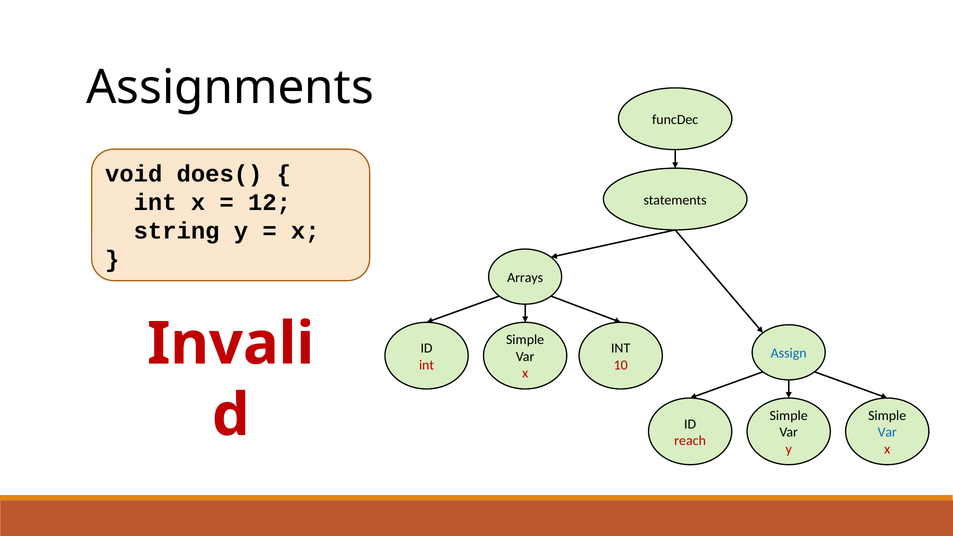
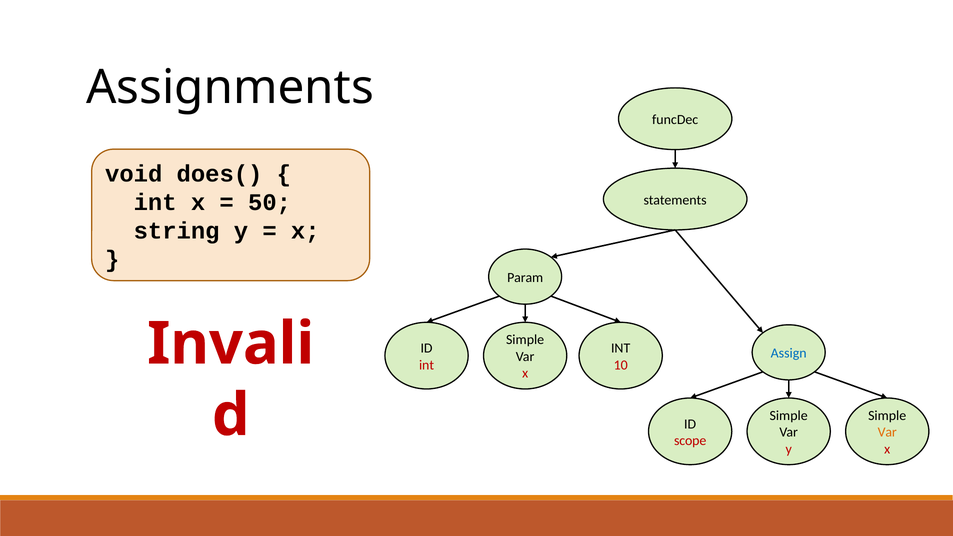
12: 12 -> 50 (270, 202)
Arrays: Arrays -> Param (525, 278)
Var colour: blue -> orange (887, 432)
reach: reach -> scope (690, 441)
